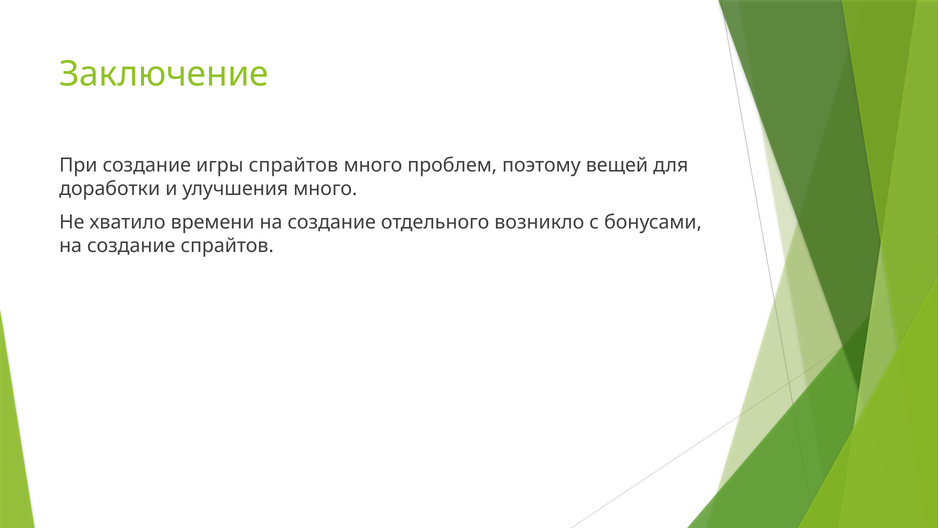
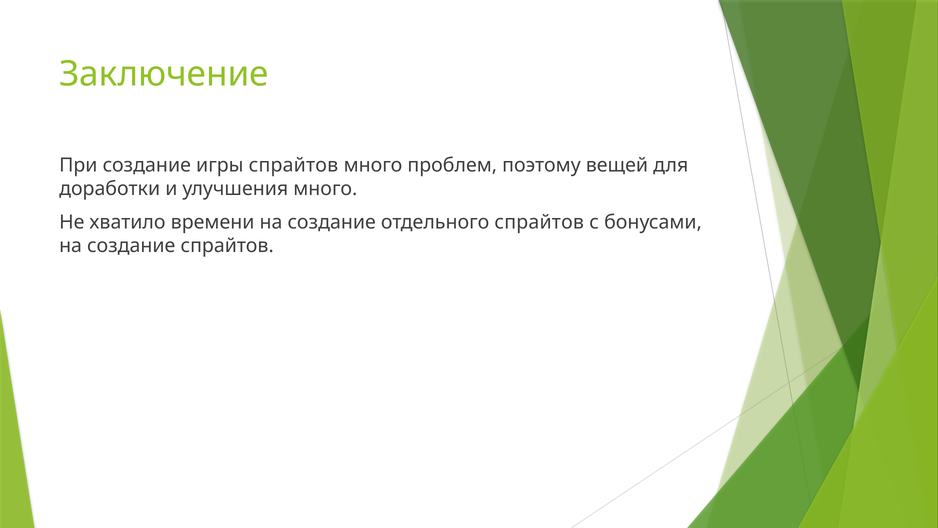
отдельного возникло: возникло -> спрайтов (539, 222)
